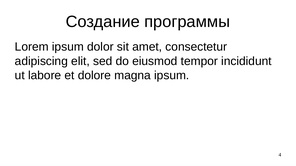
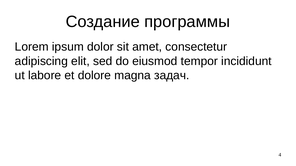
magna ipsum: ipsum -> задач (172, 76)
